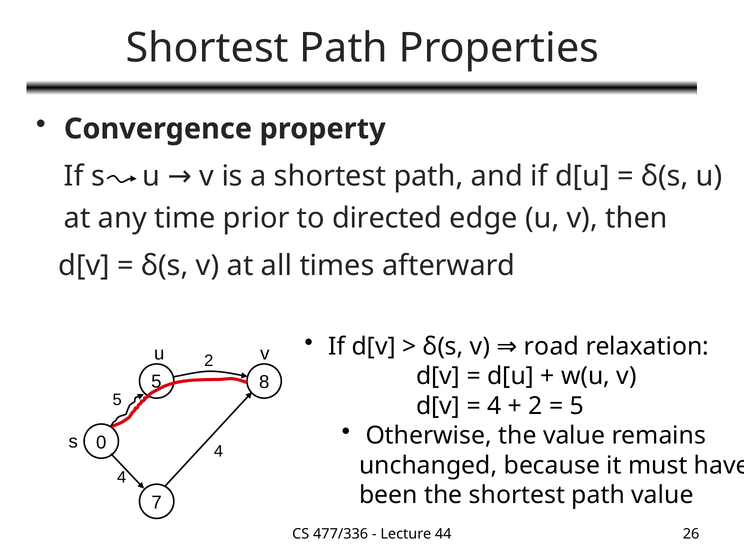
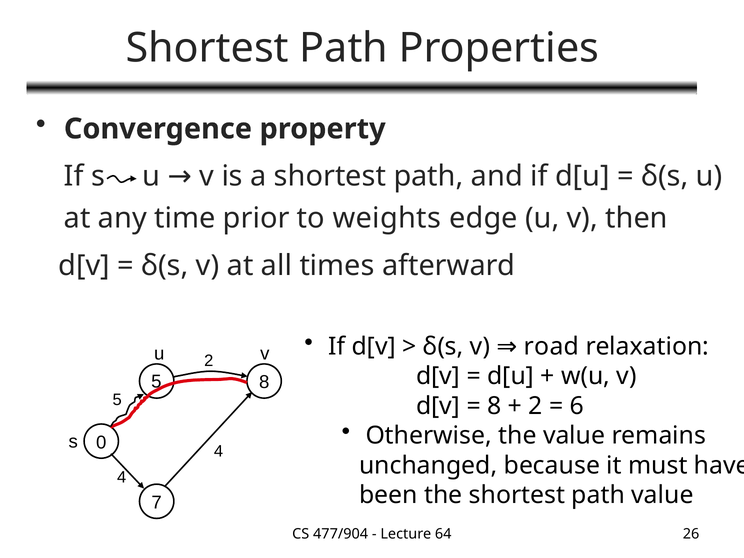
directed: directed -> weights (387, 218)
4: 4 -> 8 (494, 406)
5: 5 -> 6 (577, 406)
477/336: 477/336 -> 477/904 (341, 534)
44: 44 -> 64 (443, 534)
